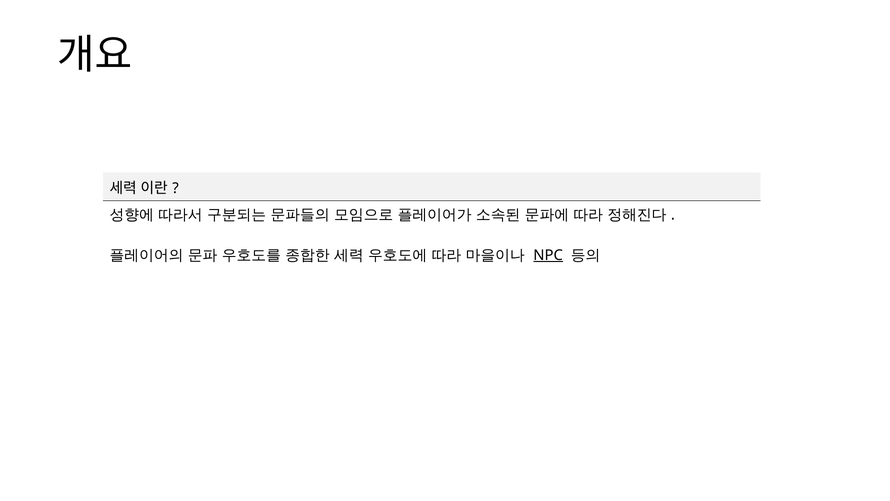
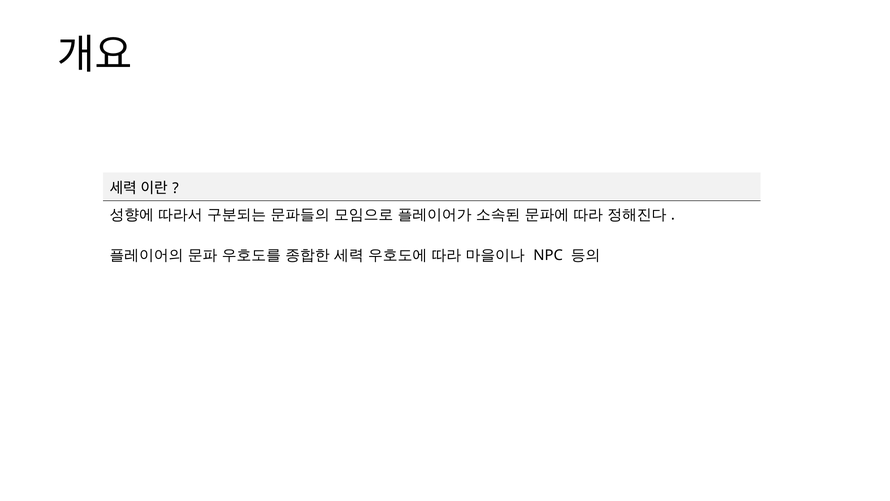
NPC underline: present -> none (548, 255)
